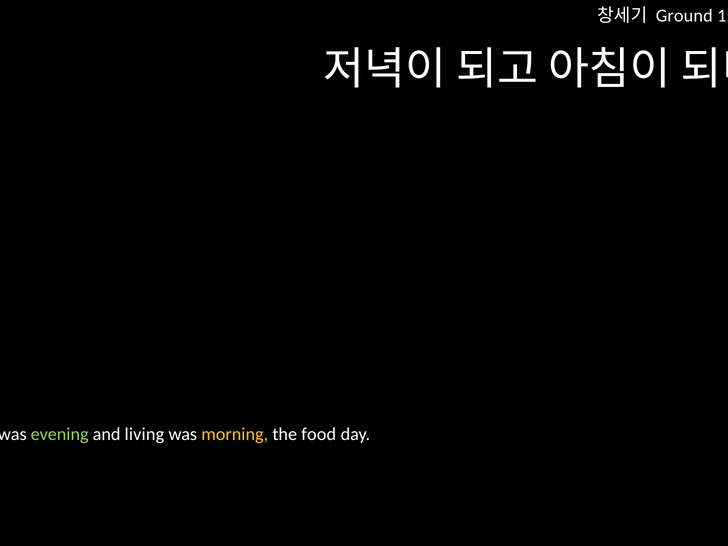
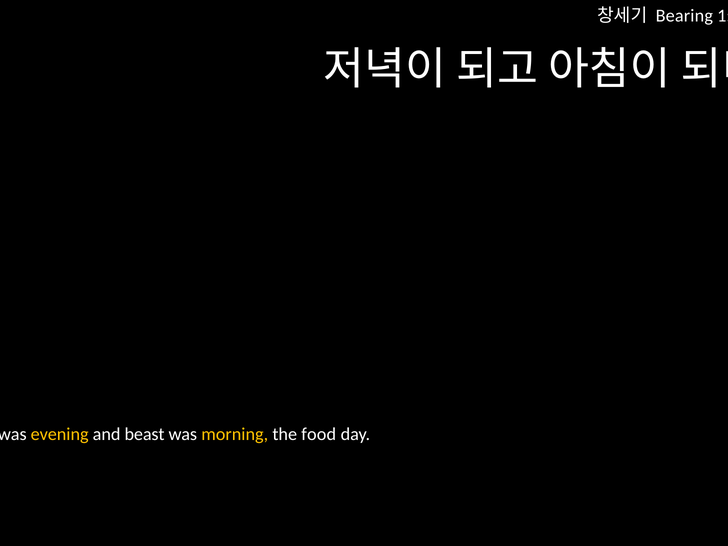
Ground: Ground -> Bearing (684, 16)
evening colour: light green -> yellow (60, 434)
living: living -> beast (145, 434)
